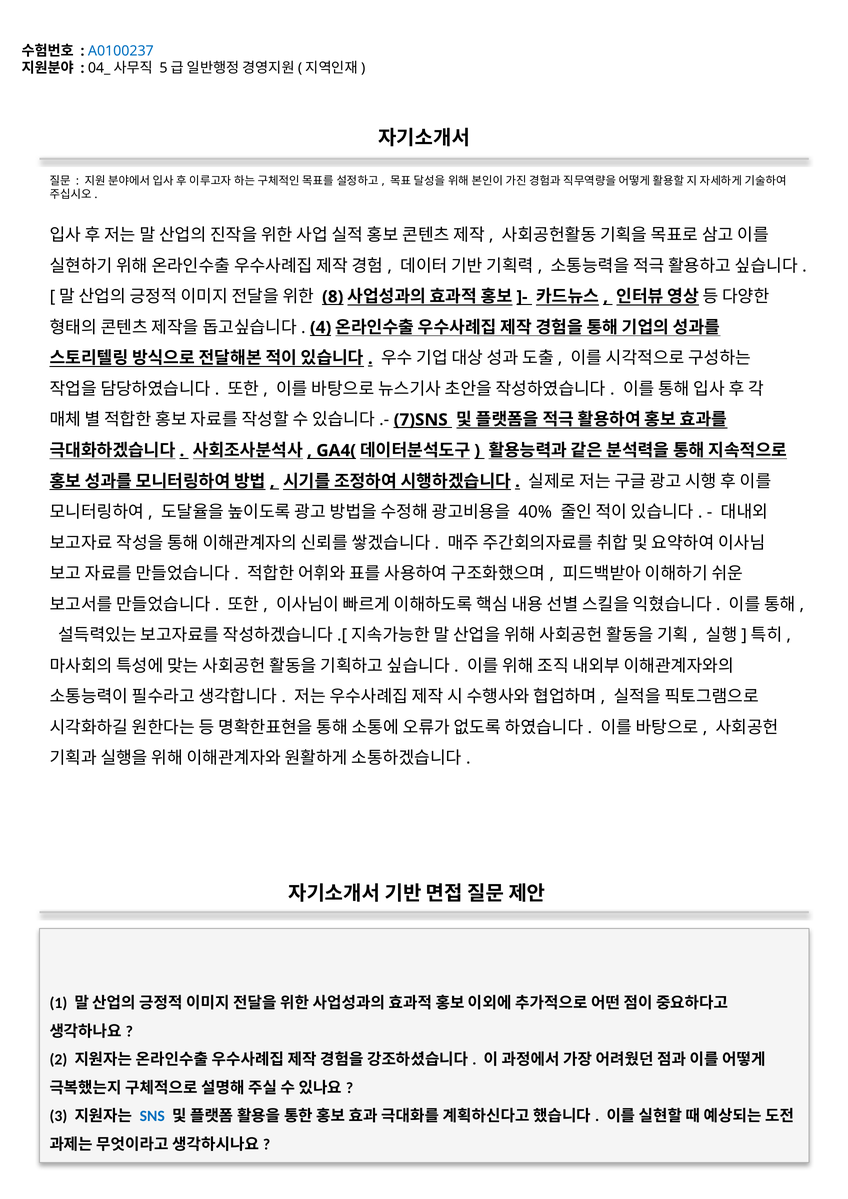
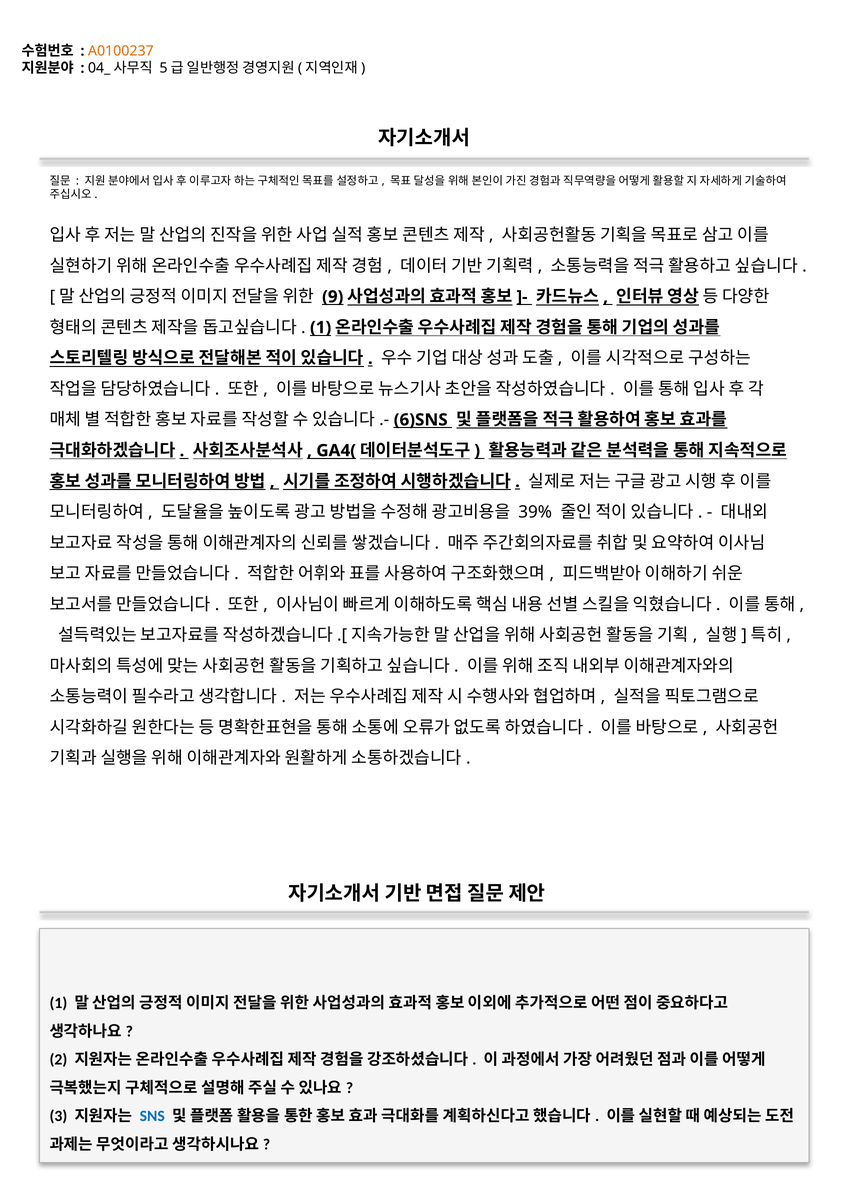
A0100237 colour: blue -> orange (121, 51)
8: 8 -> 9 (333, 297)
4: 4 -> 1 (321, 328)
7)SNS: 7)SNS -> 6)SNS (421, 420)
40%: 40% -> 39% (535, 512)
